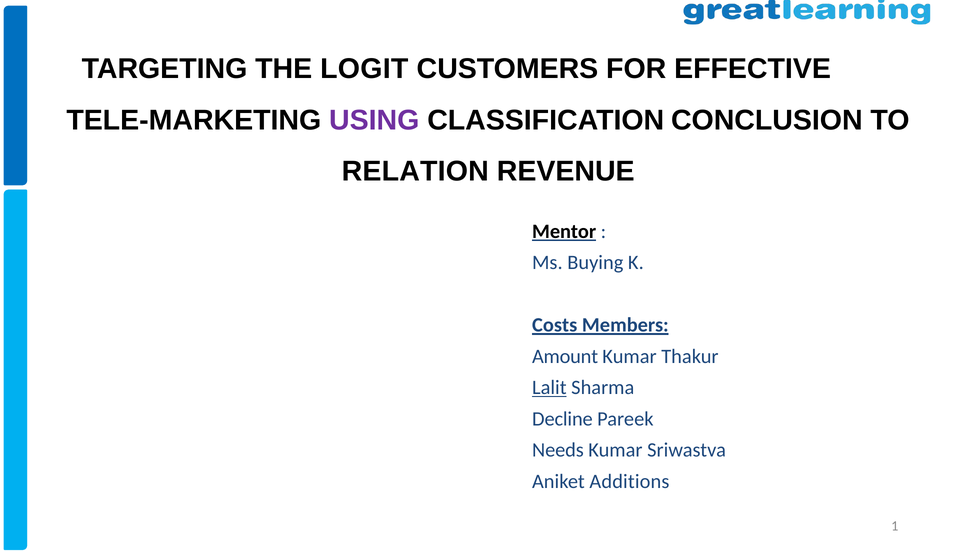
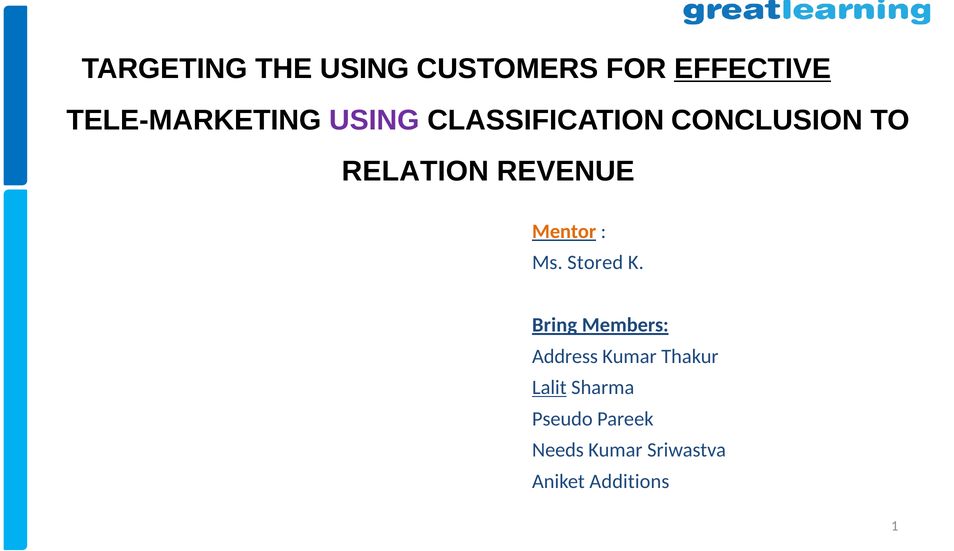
THE LOGIT: LOGIT -> USING (365, 69)
EFFECTIVE underline: none -> present (753, 69)
Mentor colour: black -> orange (564, 231)
Buying: Buying -> Stored (595, 263)
Costs: Costs -> Bring (555, 325)
Amount: Amount -> Address (565, 356)
Decline: Decline -> Pseudo (562, 419)
